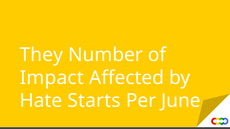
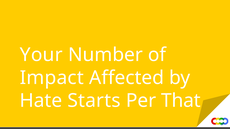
They: They -> Your (41, 55)
June: June -> That (181, 101)
